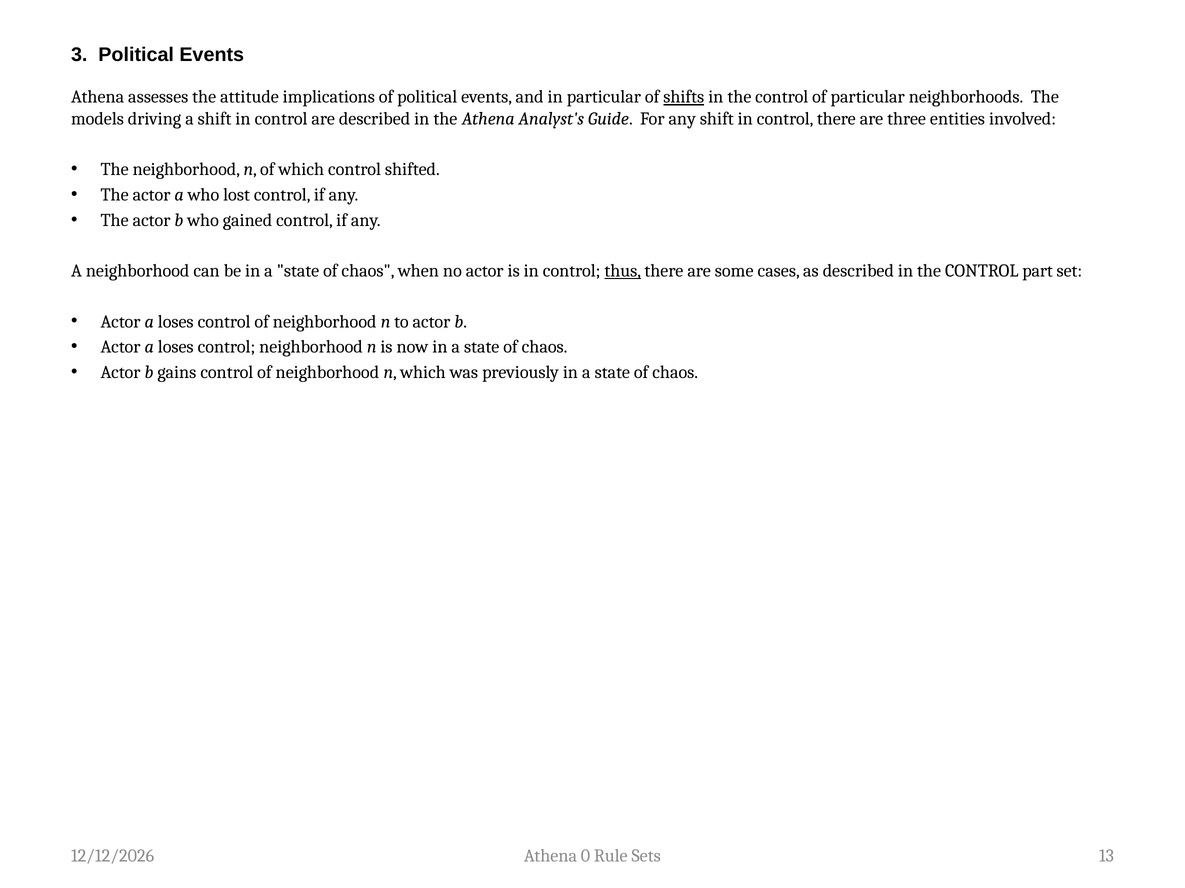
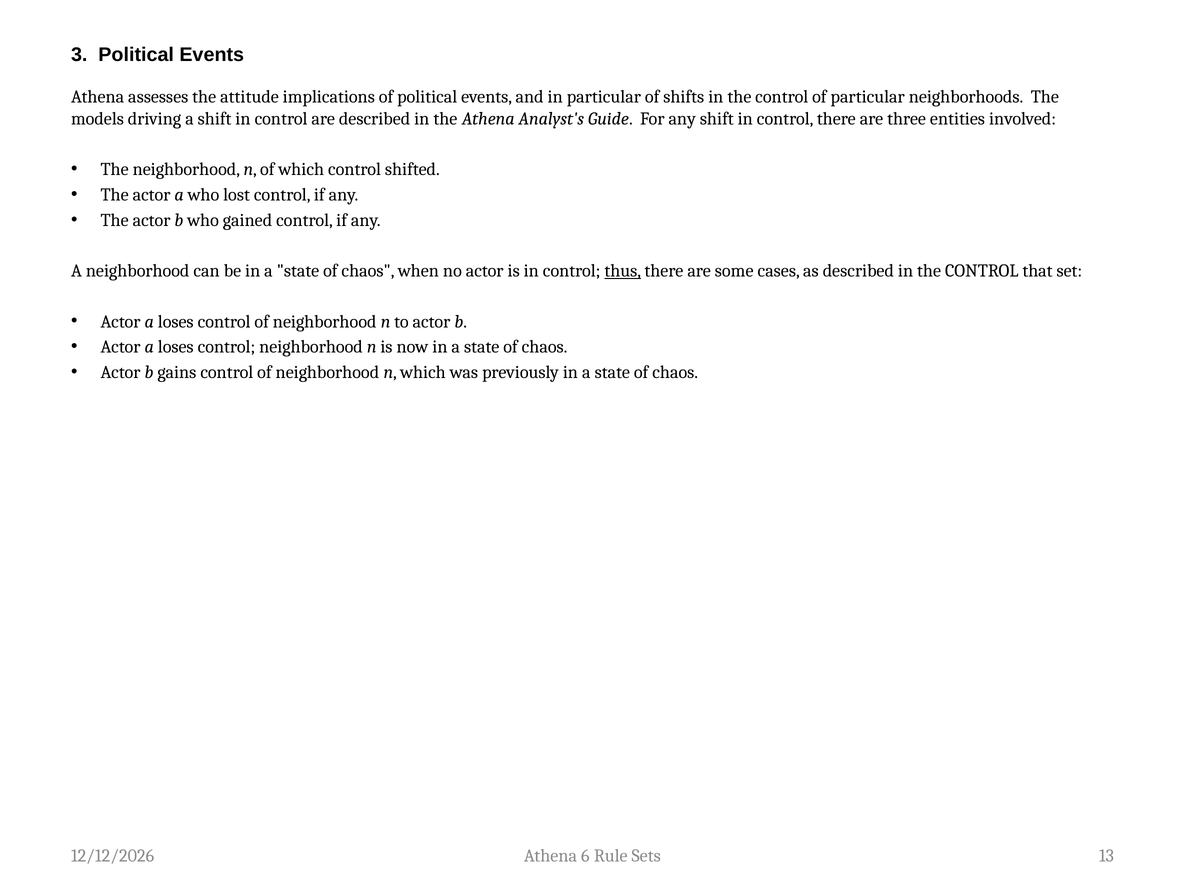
shifts underline: present -> none (684, 97)
part: part -> that (1038, 271)
0: 0 -> 6 (585, 856)
